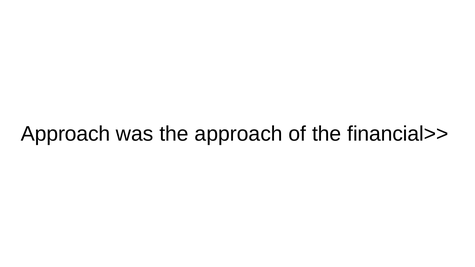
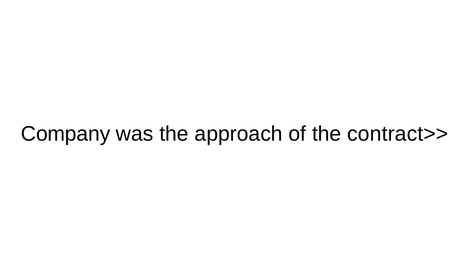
Approach: Approach -> Company (66, 134)
financial>>: financial>> -> contract>> (398, 134)
